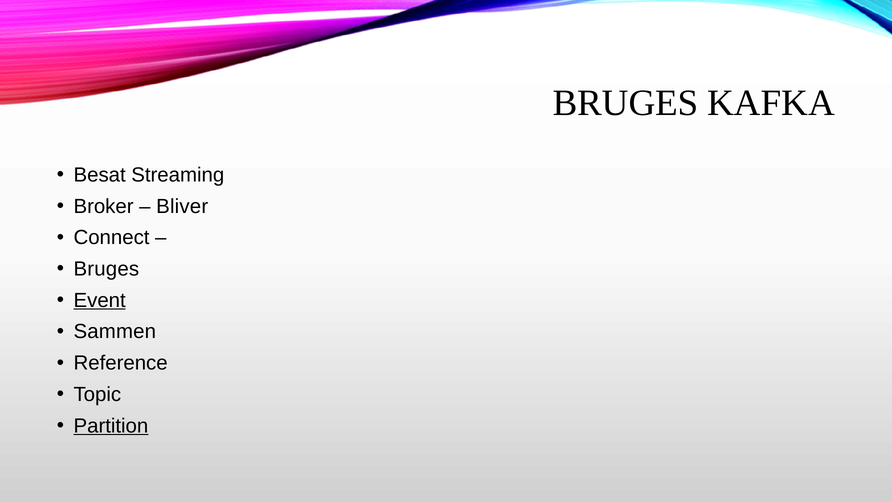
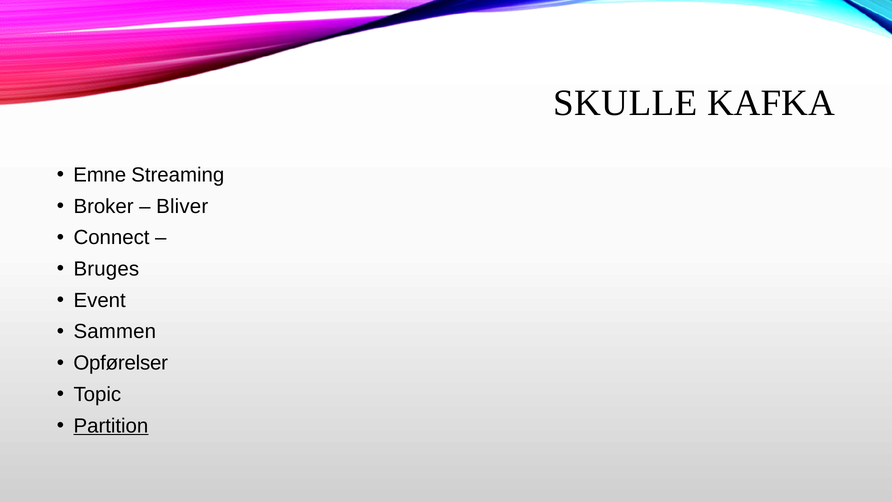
BRUGES: BRUGES -> SKULLE (625, 103)
Besat: Besat -> Emne (100, 175)
Event underline: present -> none (100, 300)
Reference: Reference -> Opførelser (121, 363)
